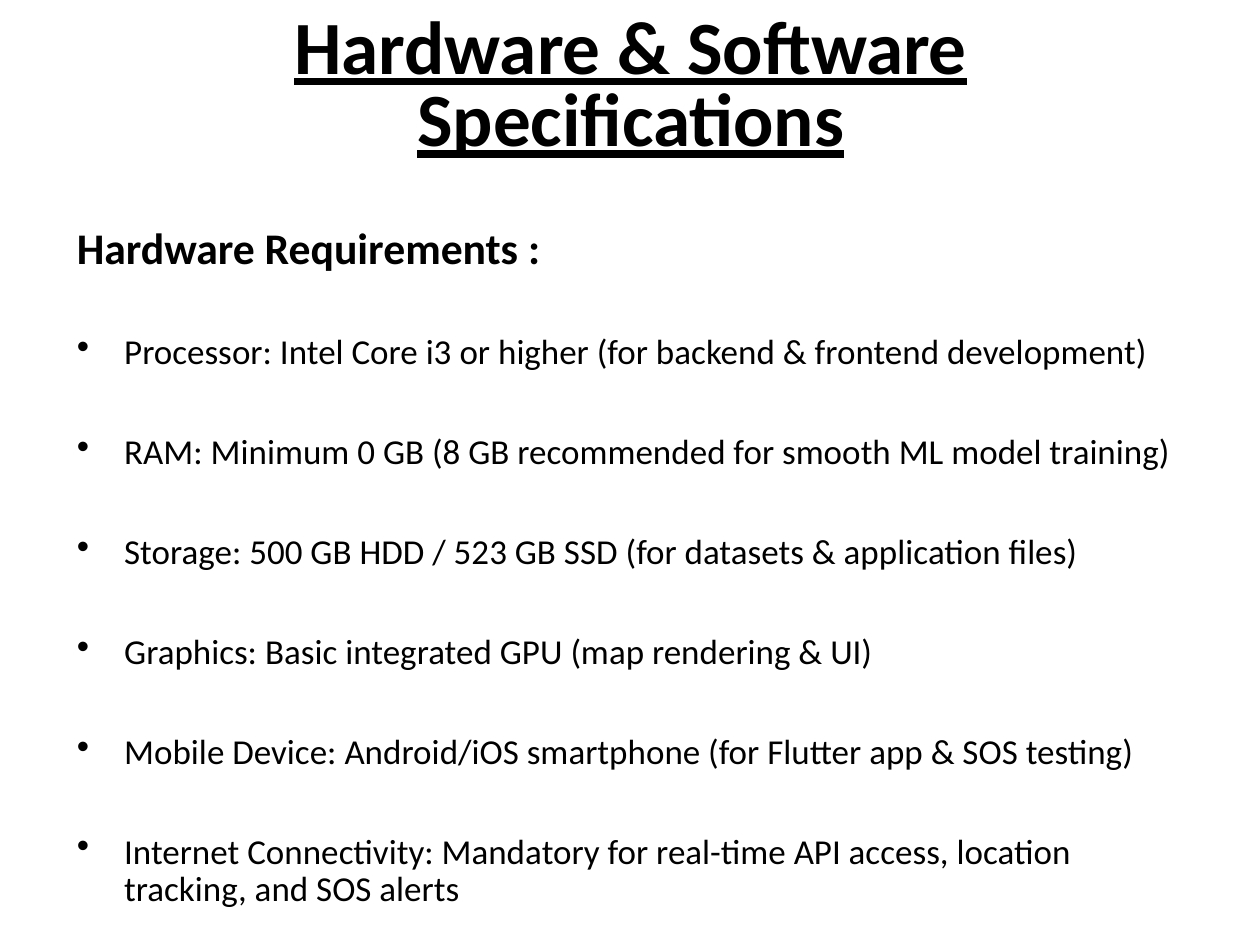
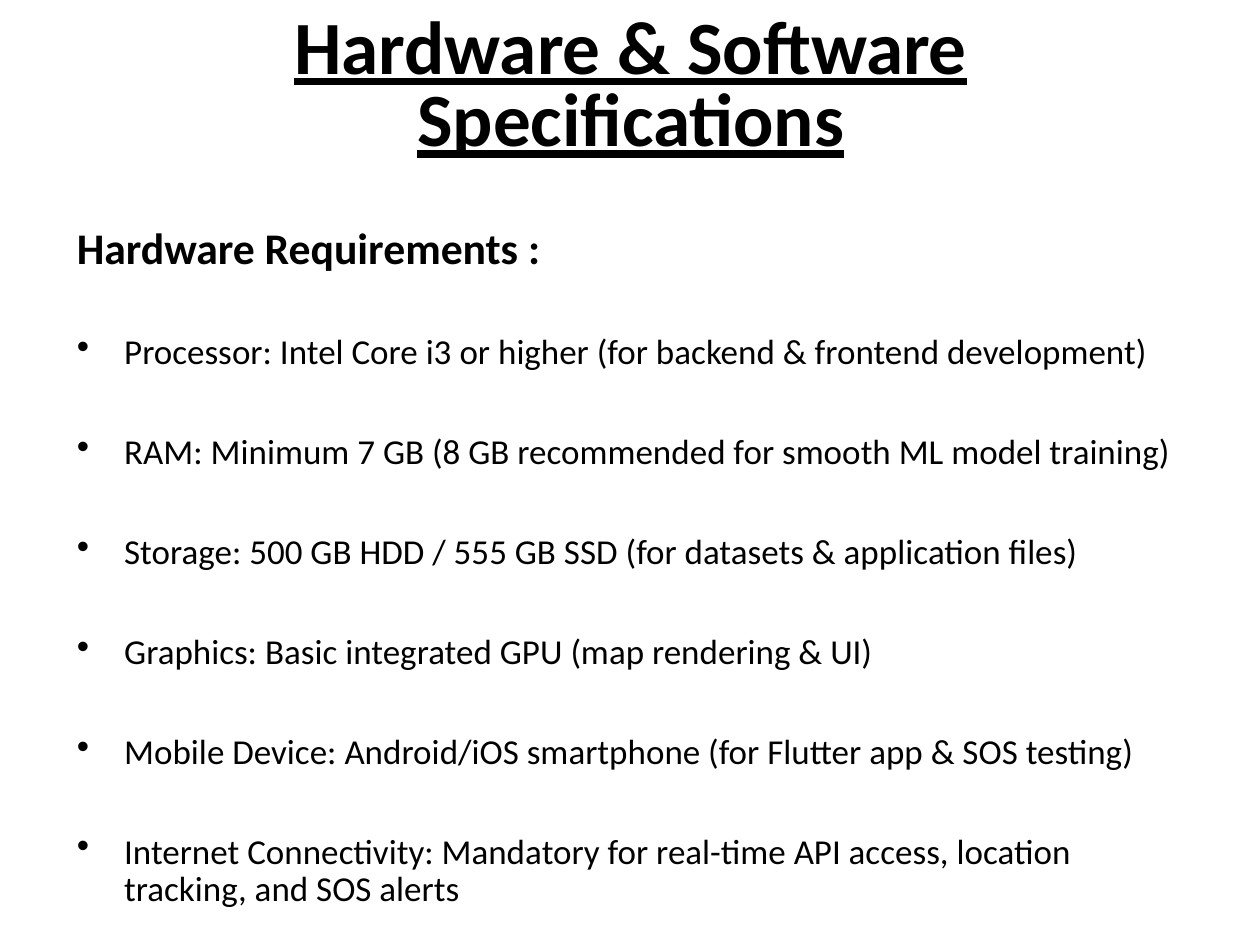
0: 0 -> 7 (366, 453)
523: 523 -> 555 (480, 553)
